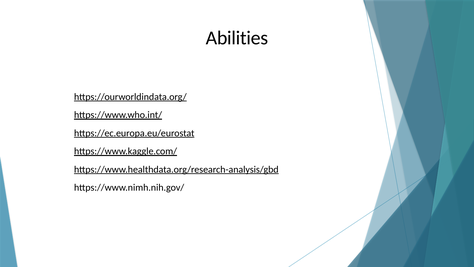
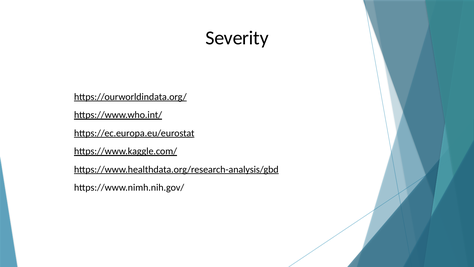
Abilities: Abilities -> Severity (237, 38)
